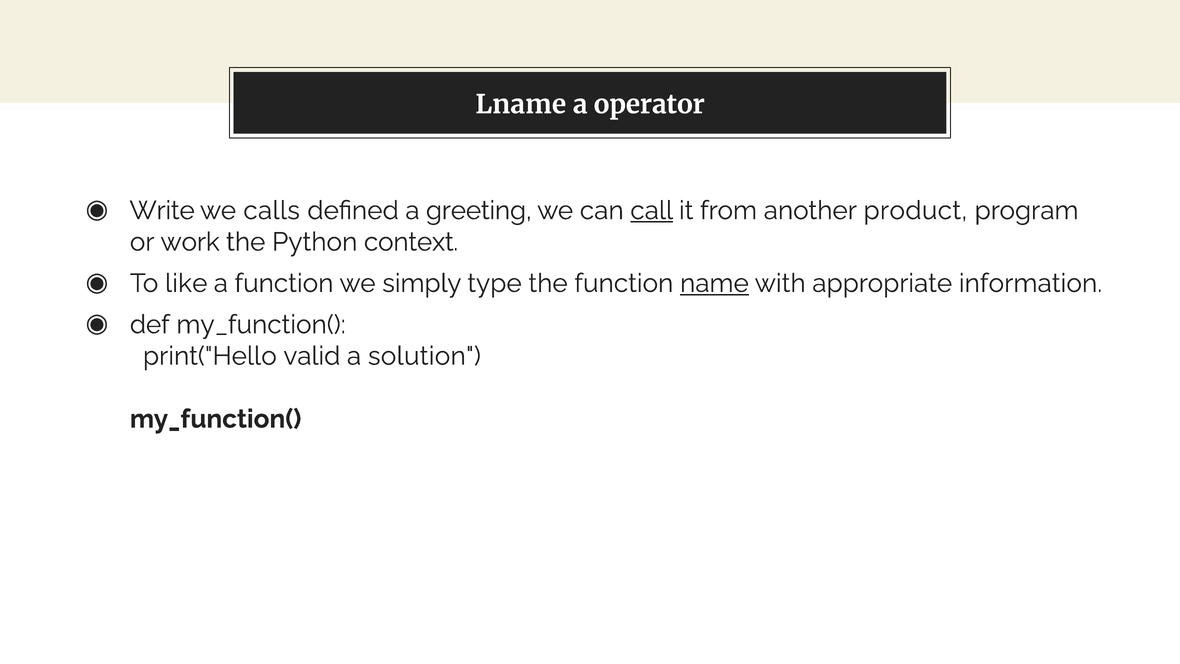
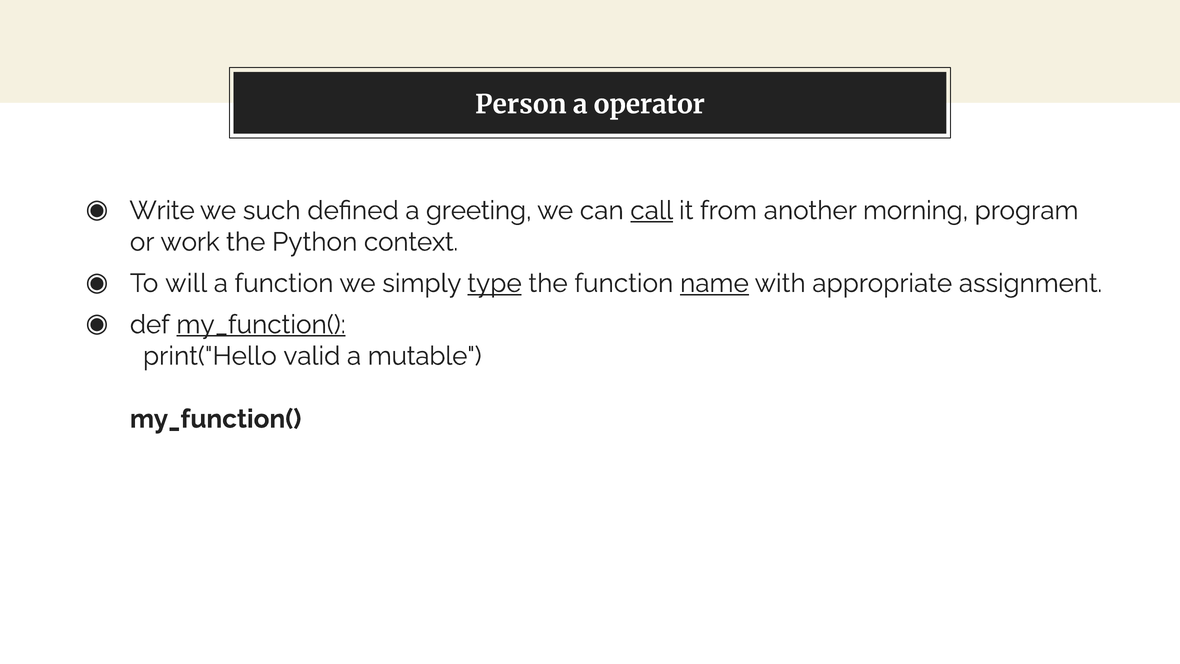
Lname: Lname -> Person (521, 105)
calls: calls -> such (272, 210)
product: product -> morning (916, 210)
like: like -> will (186, 283)
type underline: none -> present (495, 283)
information: information -> assignment (1031, 283)
my_function( underline: none -> present (261, 324)
solution: solution -> mutable (425, 356)
